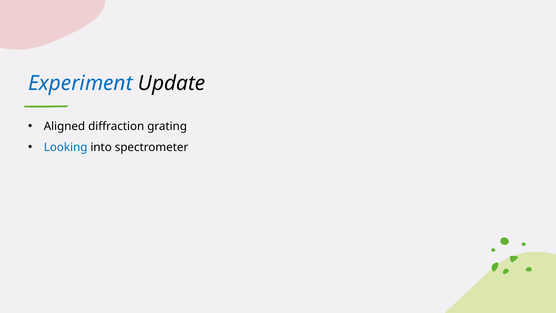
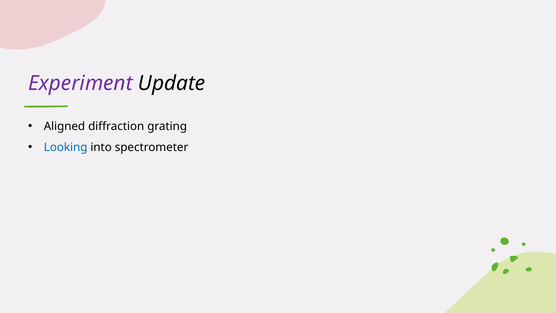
Experiment colour: blue -> purple (80, 83)
